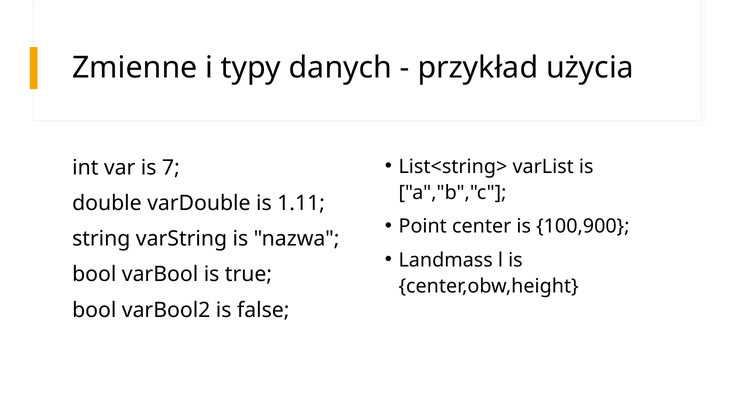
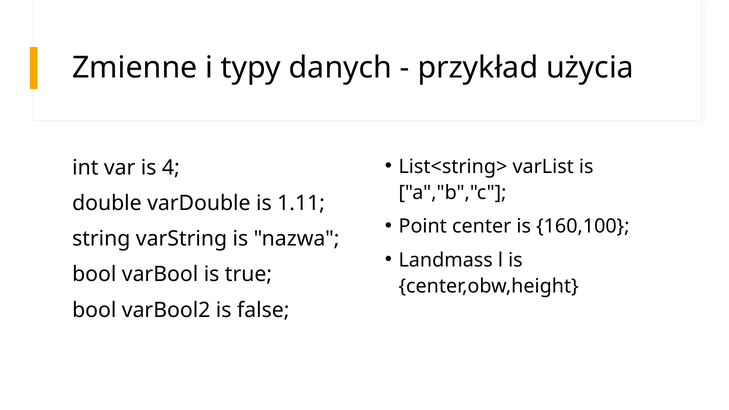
7: 7 -> 4 (171, 168)
100,900: 100,900 -> 160,100 (583, 226)
